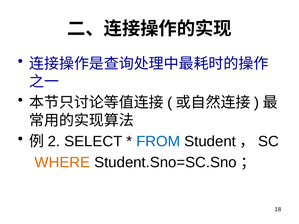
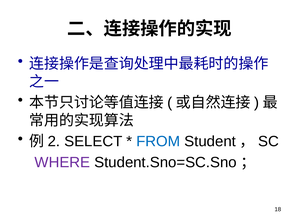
WHERE colour: orange -> purple (62, 163)
